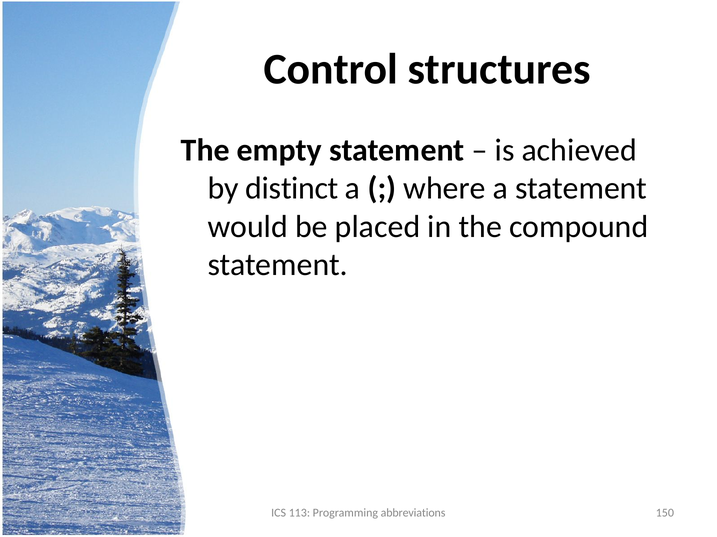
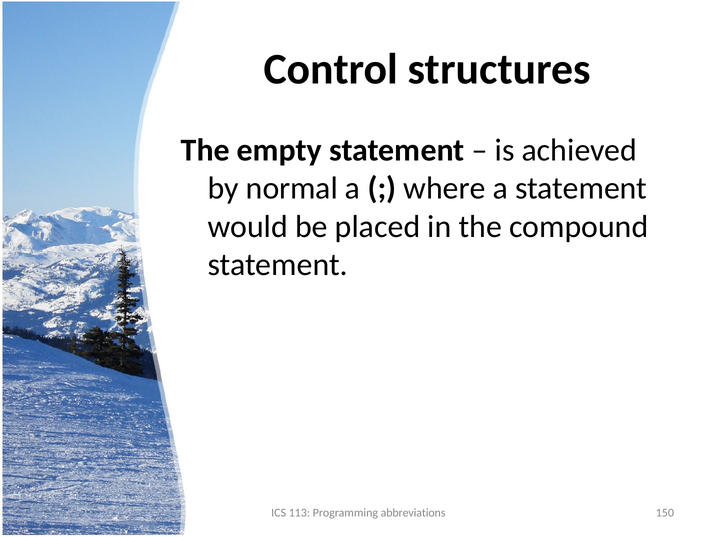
distinct: distinct -> normal (292, 189)
